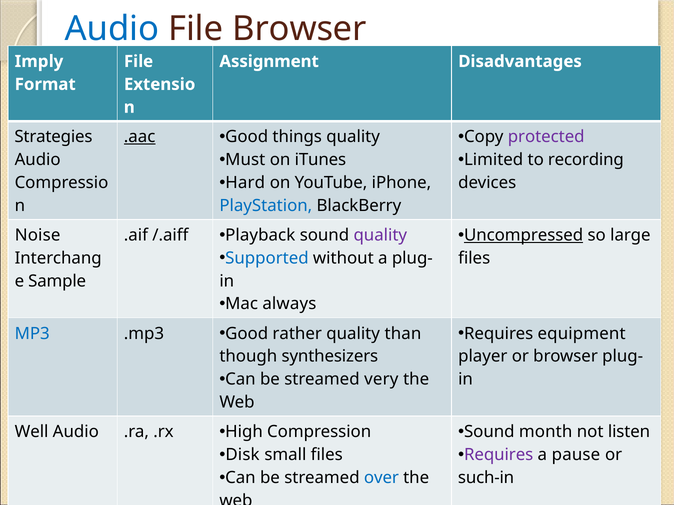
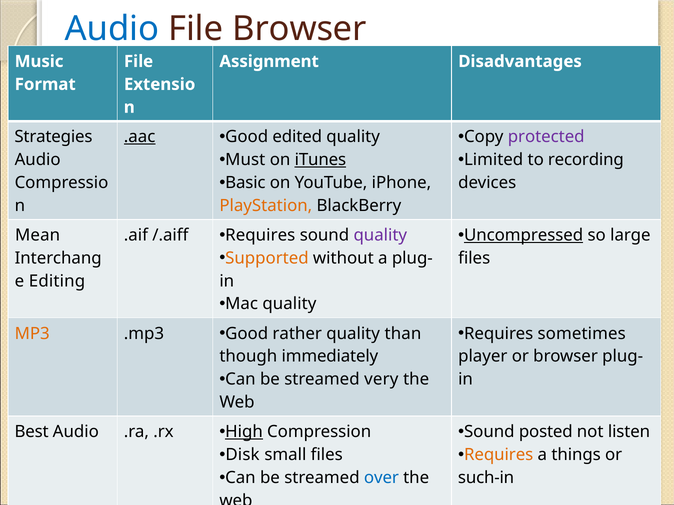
Imply: Imply -> Music (39, 61)
things: things -> edited (297, 137)
iTunes underline: none -> present (320, 160)
Hard: Hard -> Basic (245, 183)
PlayStation colour: blue -> orange (266, 206)
Noise: Noise -> Mean (38, 235)
Playback: Playback -> Requires (260, 235)
Supported colour: blue -> orange (267, 258)
Sample: Sample -> Editing (57, 281)
Mac always: always -> quality (289, 304)
equipment: equipment -> sometimes (582, 334)
MP3 colour: blue -> orange (32, 334)
synthesizers: synthesizers -> immediately (330, 357)
month: month -> posted (546, 432)
Well: Well -> Best (32, 432)
High underline: none -> present (244, 432)
Requires colour: purple -> orange (499, 455)
pause: pause -> things (576, 455)
